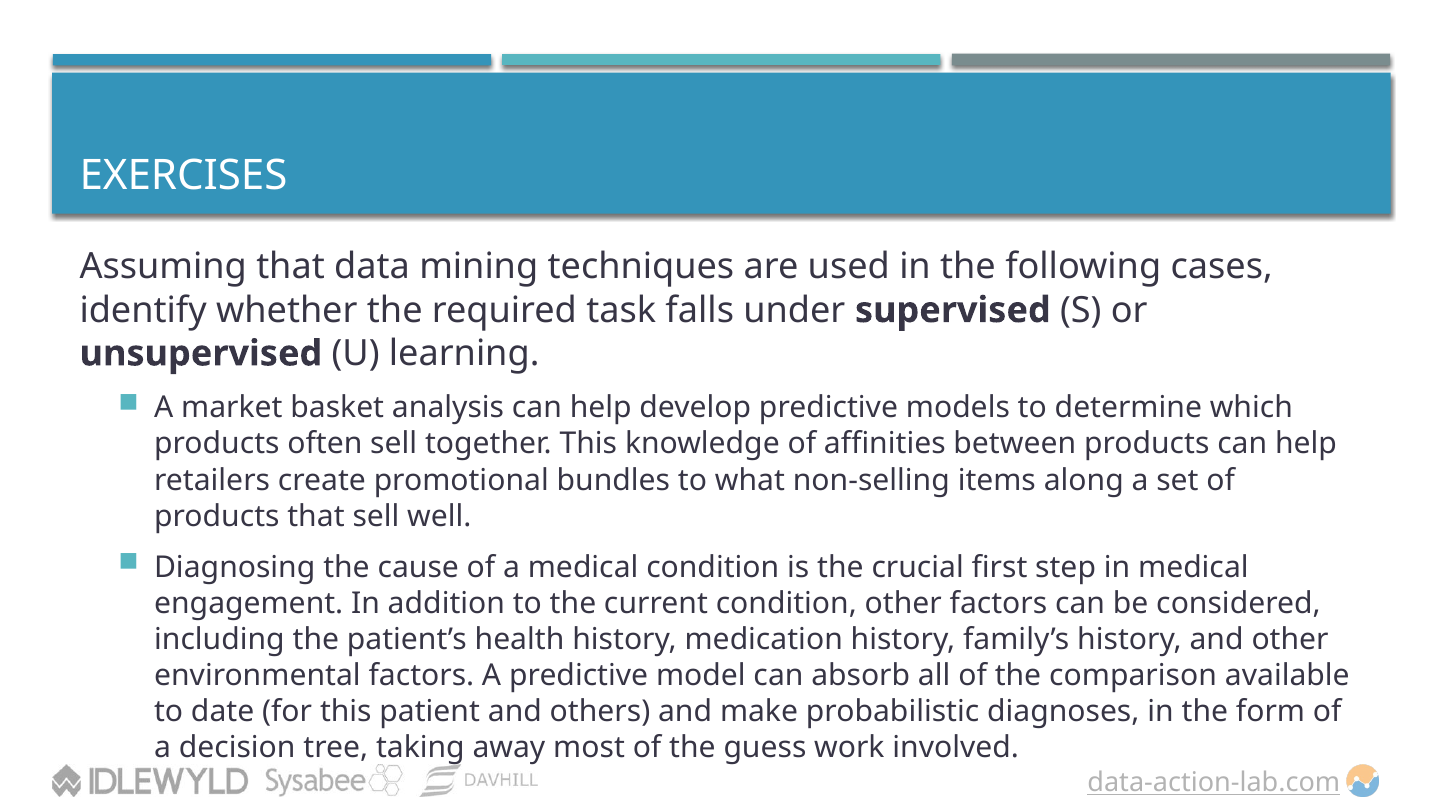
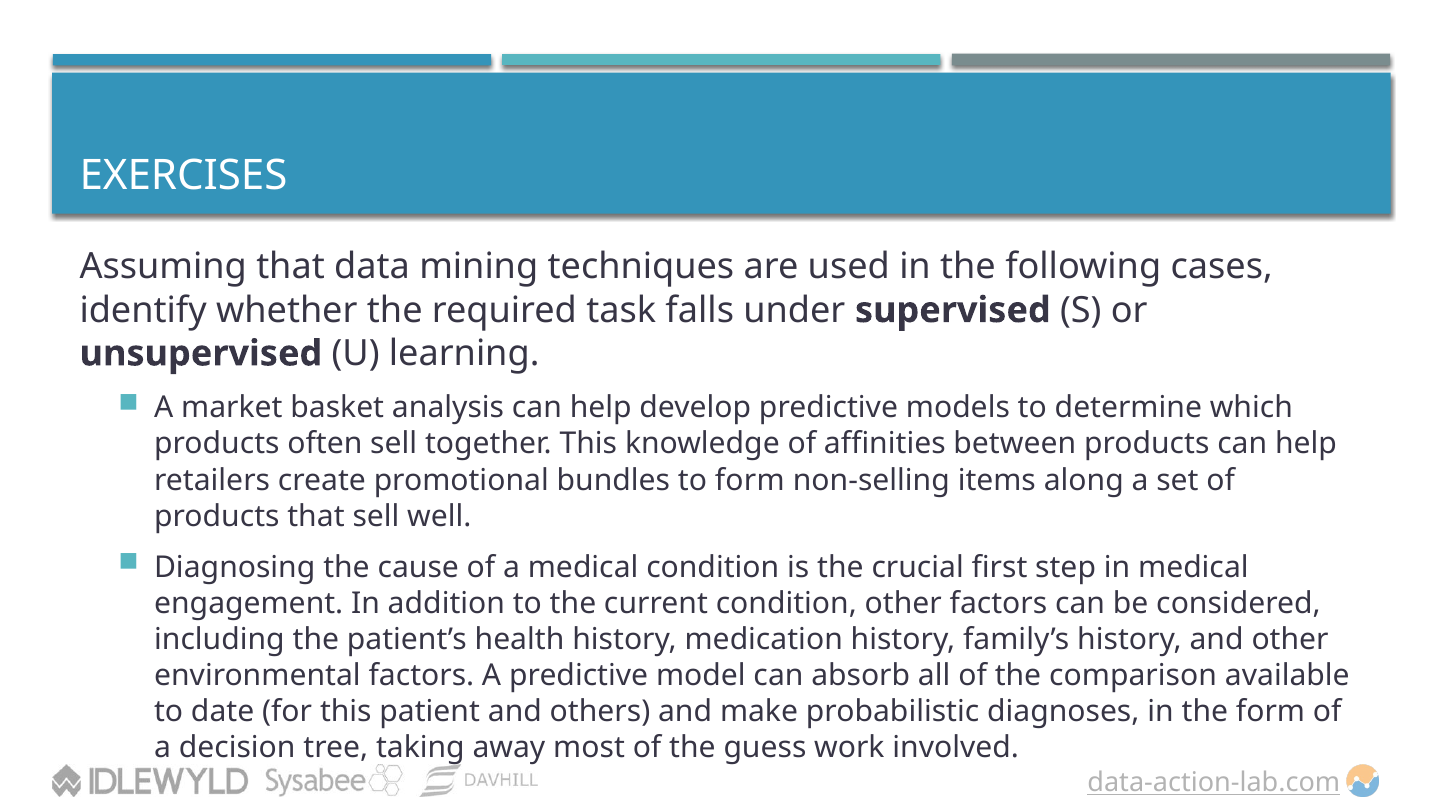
to what: what -> form (750, 480)
